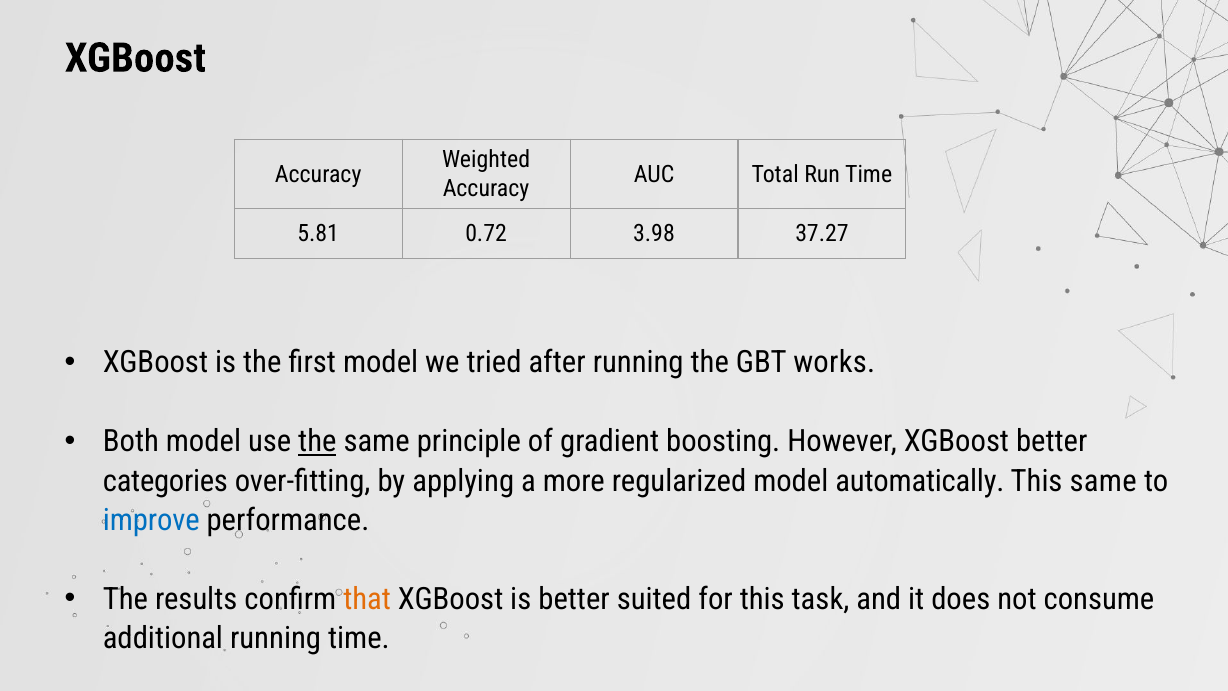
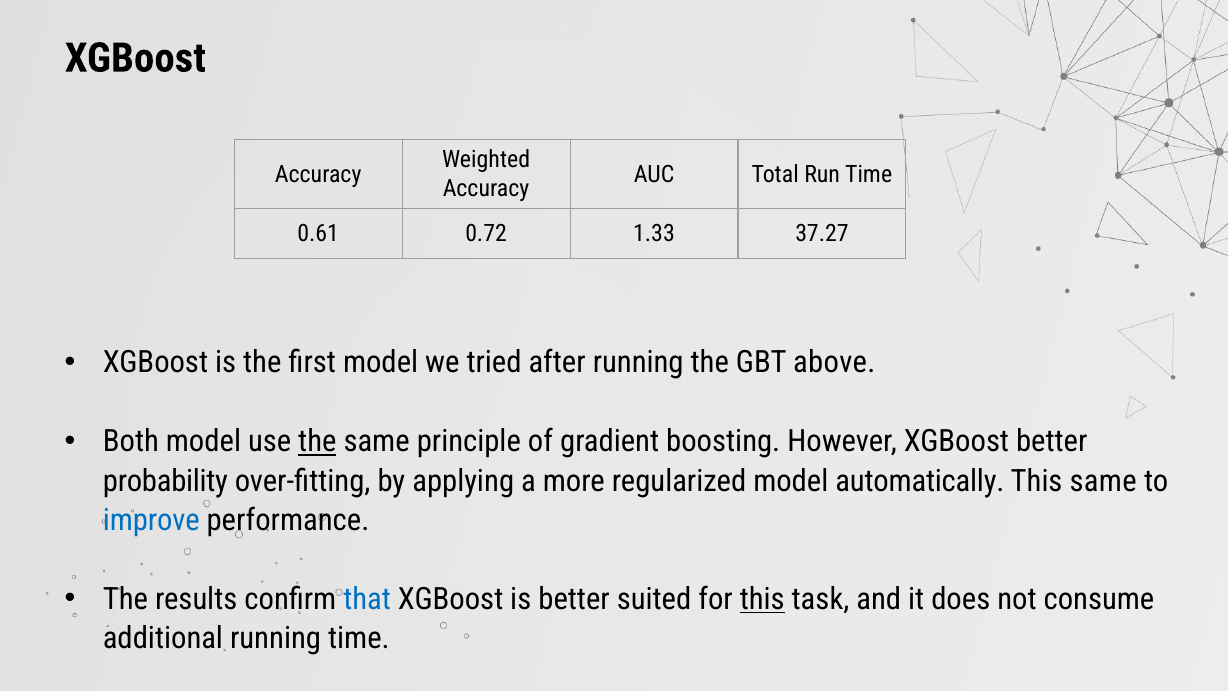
5.81: 5.81 -> 0.61 (318, 234)
3.98: 3.98 -> 1.33 (654, 234)
works: works -> above (834, 363)
categories: categories -> probability (165, 481)
that colour: orange -> blue (367, 599)
this underline: none -> present (762, 599)
